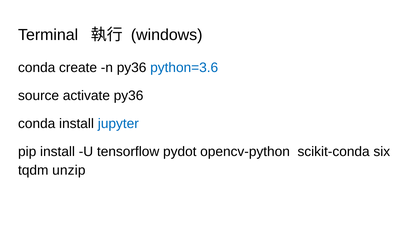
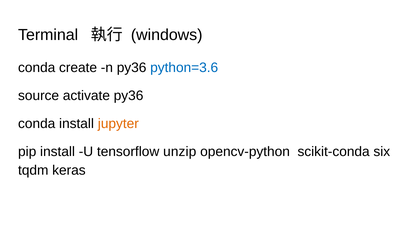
jupyter colour: blue -> orange (118, 123)
pydot: pydot -> unzip (180, 151)
unzip: unzip -> keras (69, 170)
